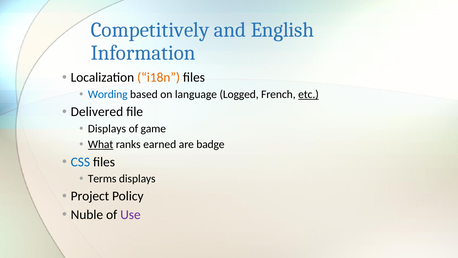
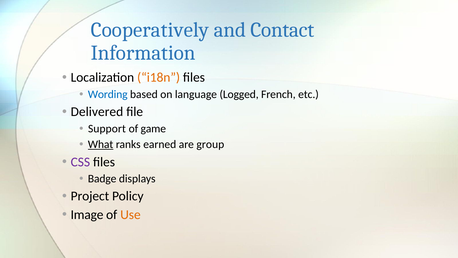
Competitively: Competitively -> Cooperatively (150, 30)
English: English -> Contact (282, 30)
etc underline: present -> none (309, 94)
Displays: Displays -> Support (107, 129)
badge: badge -> group (210, 144)
CSS colour: blue -> purple (80, 162)
Terms: Terms -> Badge (102, 179)
Nuble: Nuble -> Image (87, 214)
Use colour: purple -> orange (130, 214)
